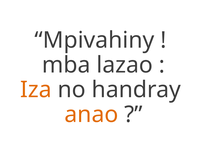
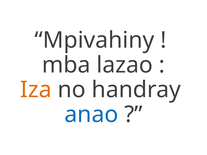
anao colour: orange -> blue (91, 115)
